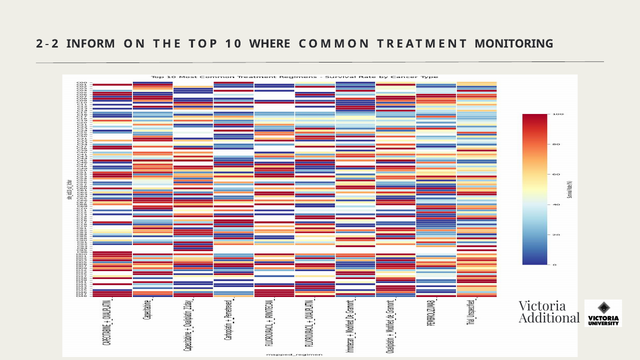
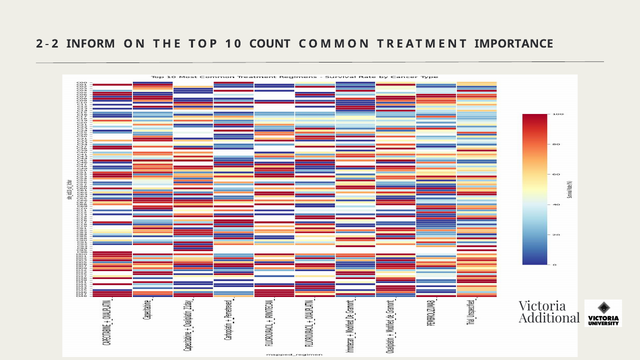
WHERE: WHERE -> COUNT (270, 44)
MONITORING: MONITORING -> IMPORTANCE (514, 44)
